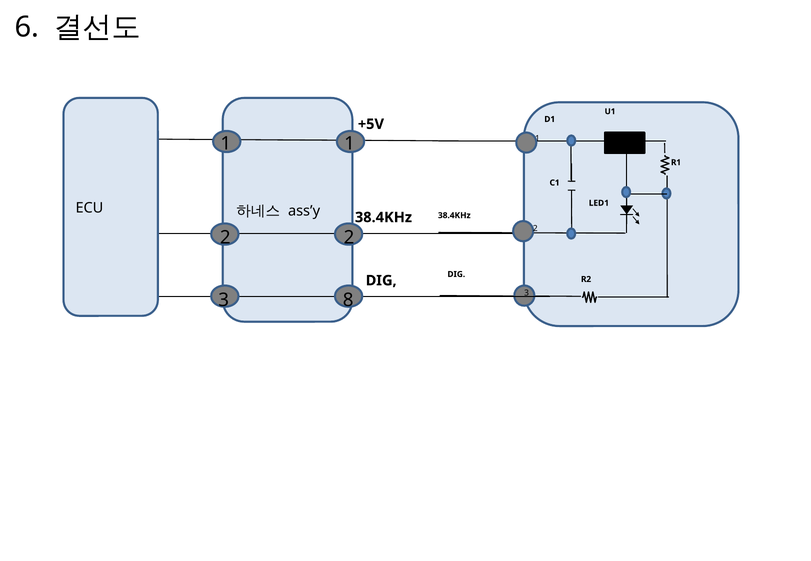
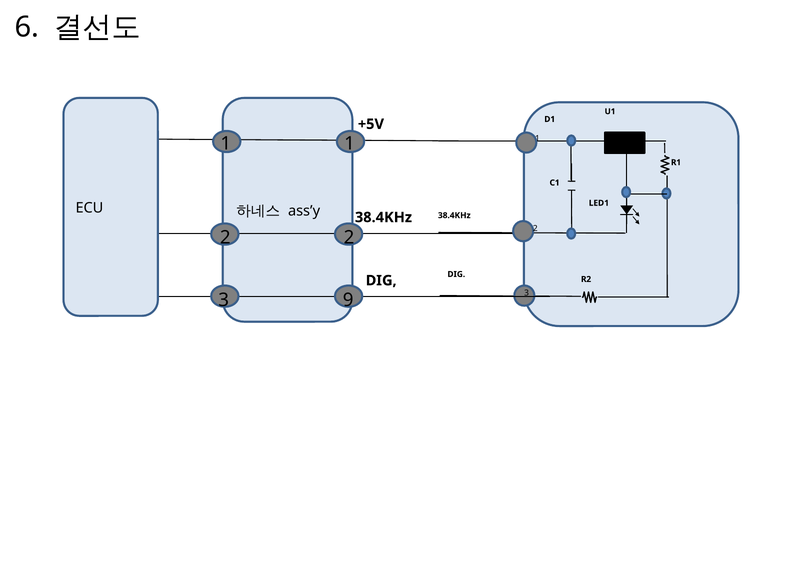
8: 8 -> 9 (348, 300)
